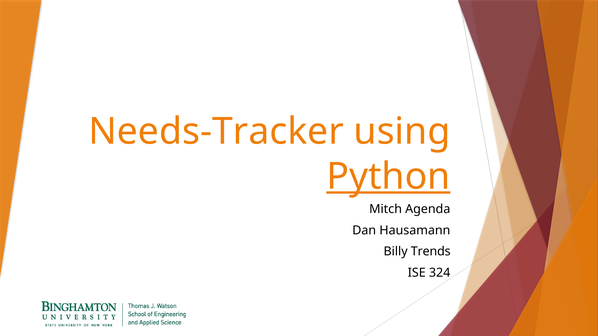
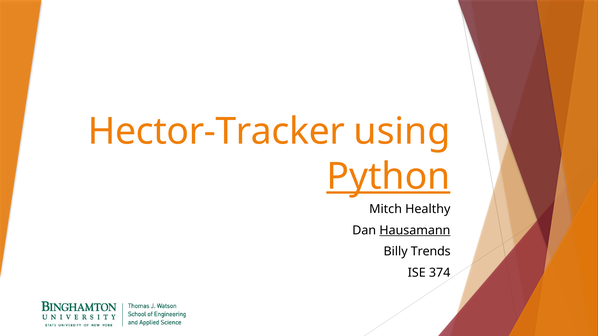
Needs-Tracker: Needs-Tracker -> Hector-Tracker (216, 132)
Agenda: Agenda -> Healthy (428, 209)
Hausamann underline: none -> present (415, 230)
324: 324 -> 374 (440, 273)
